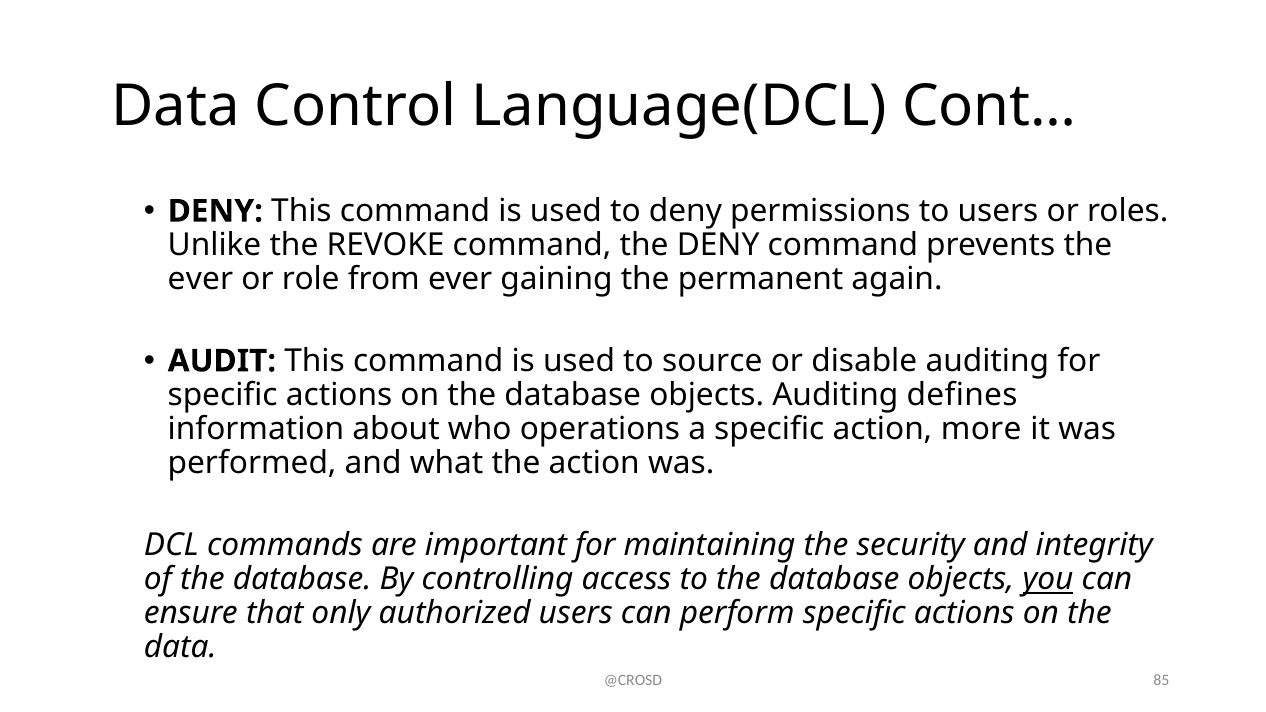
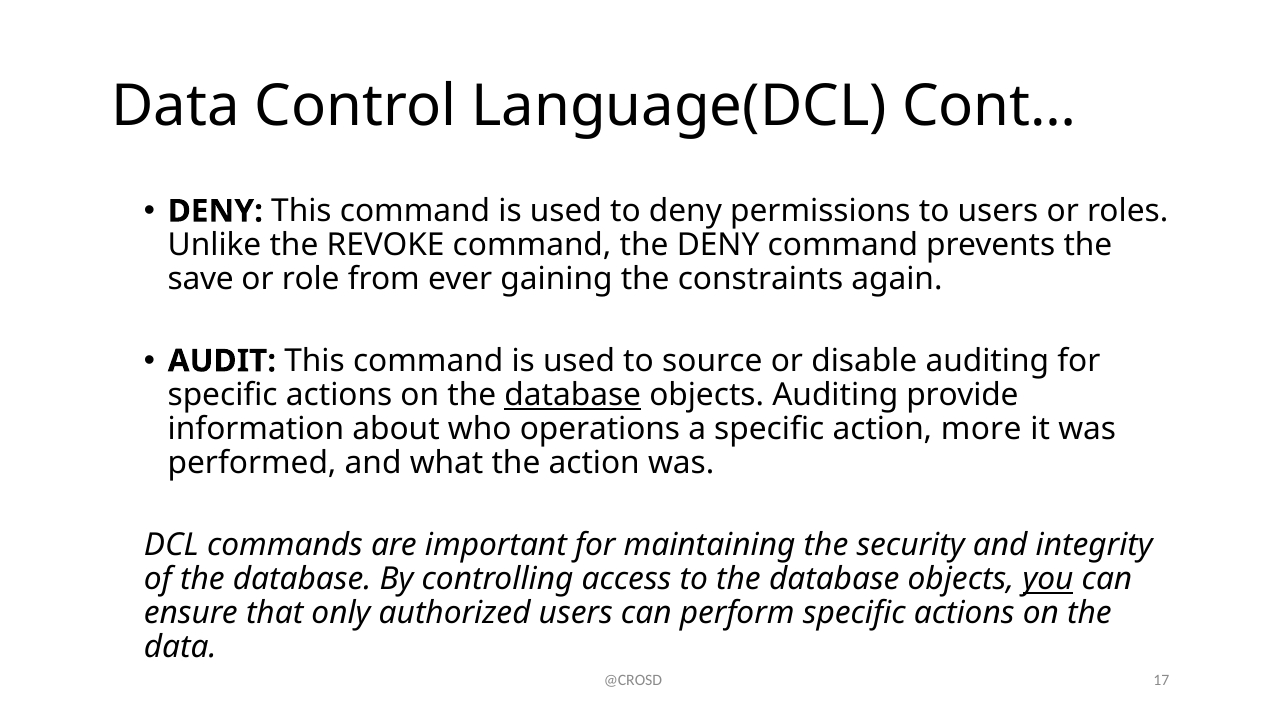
ever: ever -> save (201, 280)
permanent: permanent -> constraints (760, 280)
database underline: none -> present (573, 395)
defines: defines -> provide (962, 395)
85: 85 -> 17 (1161, 680)
